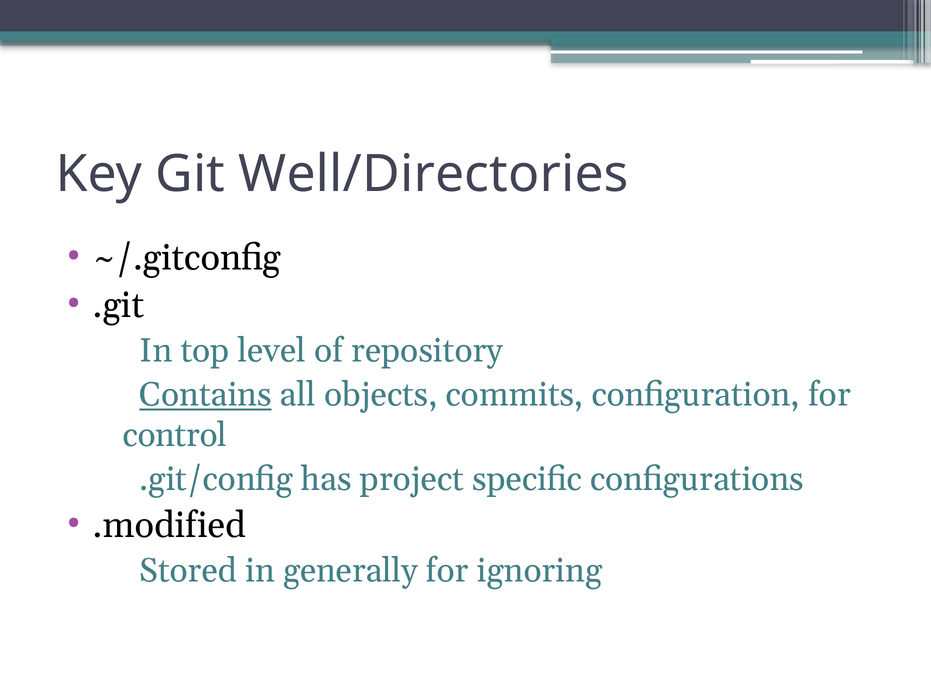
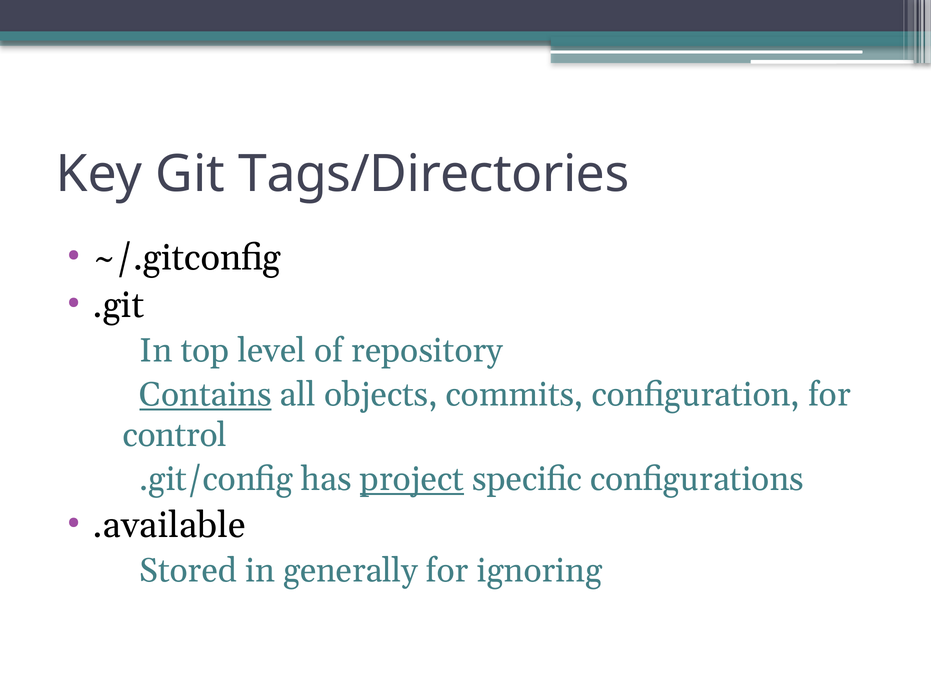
Well/Directories: Well/Directories -> Tags/Directories (434, 174)
project underline: none -> present (412, 480)
.modified: .modified -> .available (169, 526)
